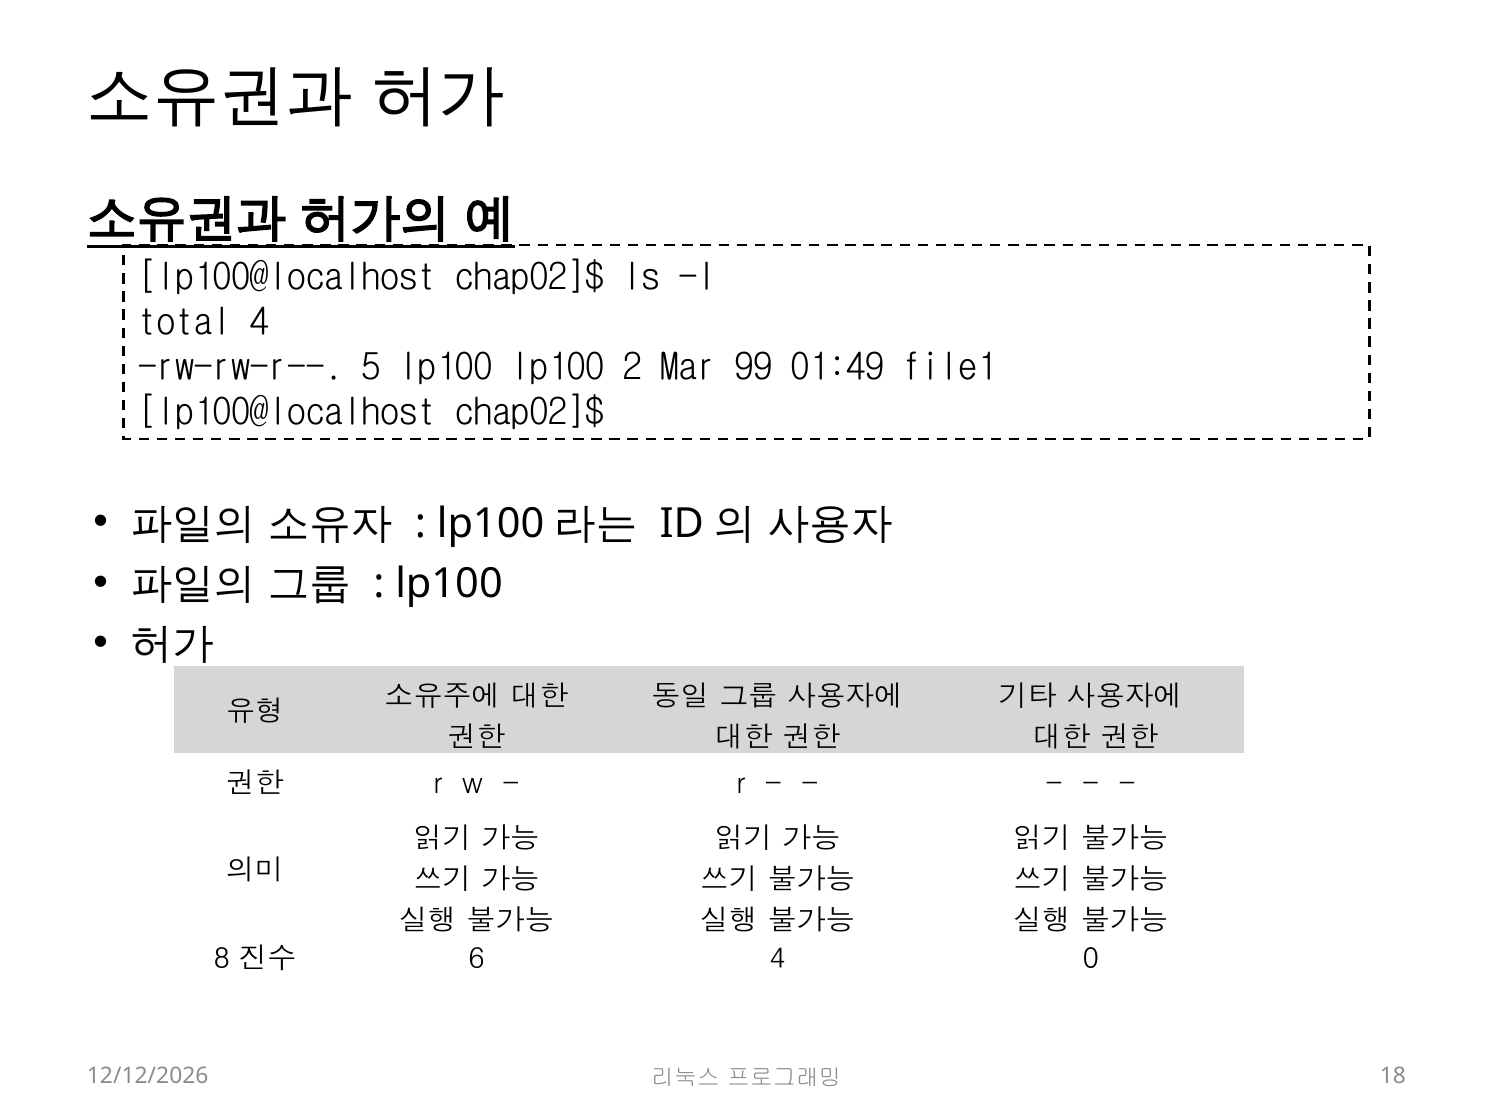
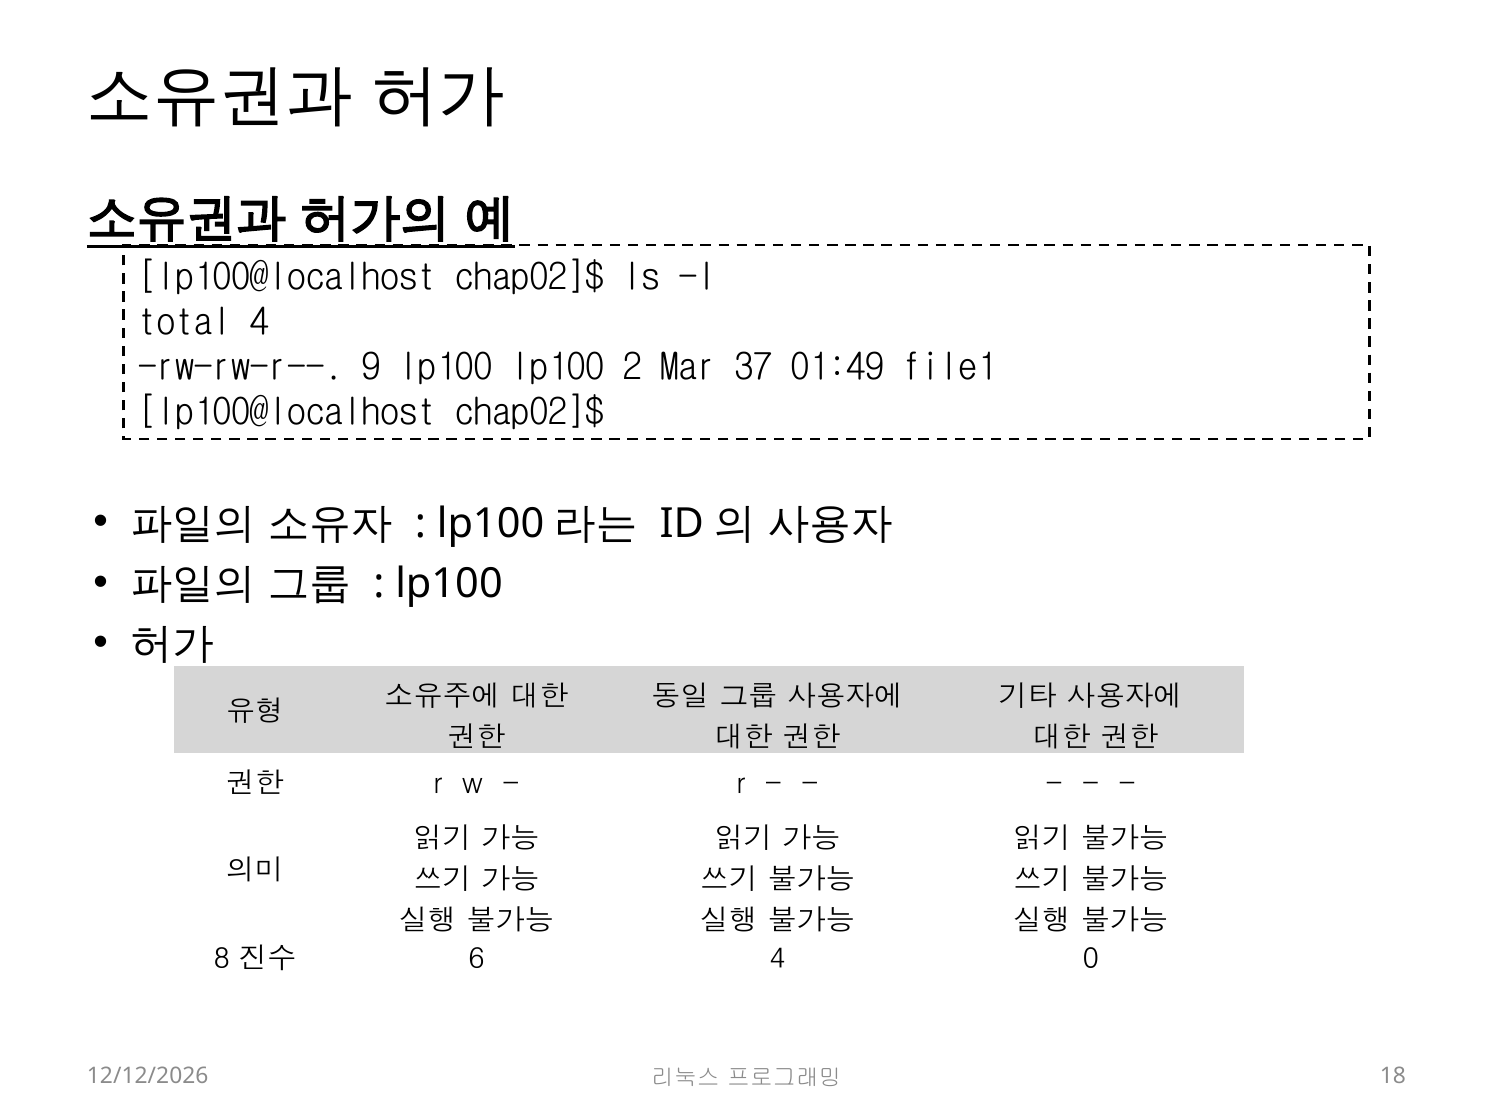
5: 5 -> 9 (371, 367)
99: 99 -> 37 (753, 367)
